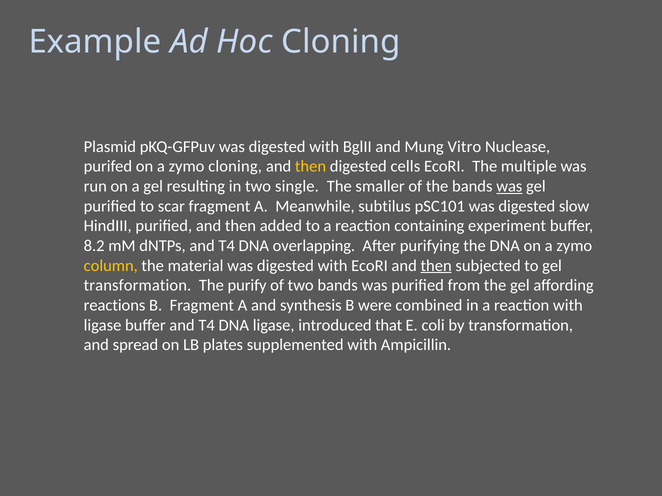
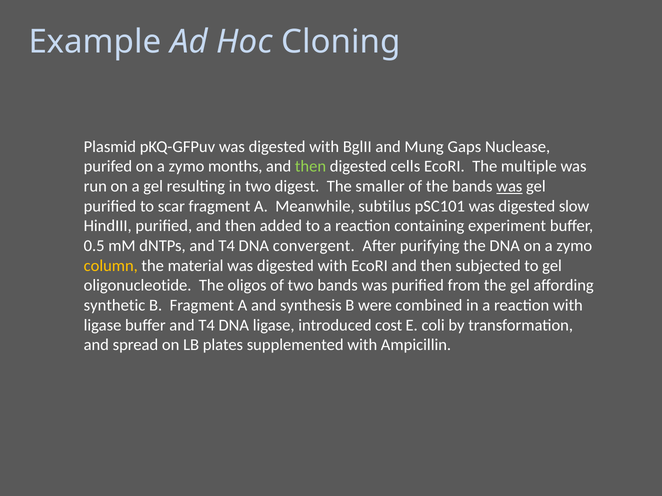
Vitro: Vitro -> Gaps (464, 147)
zymo cloning: cloning -> months (235, 167)
then colour: yellow -> light green (311, 167)
single: single -> digest (297, 186)
8.2: 8.2 -> 0.5 (94, 246)
overlapping: overlapping -> convergent (314, 246)
then underline: present -> none (436, 266)
transformation: transformation -> oligonucleotide (138, 286)
purify: purify -> oligos (247, 286)
reactions: reactions -> synthetic (115, 306)
that: that -> cost (389, 325)
